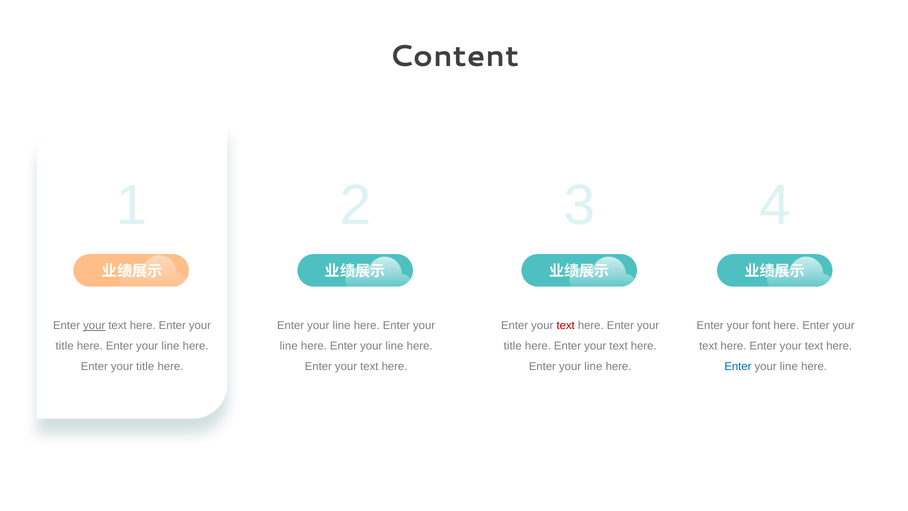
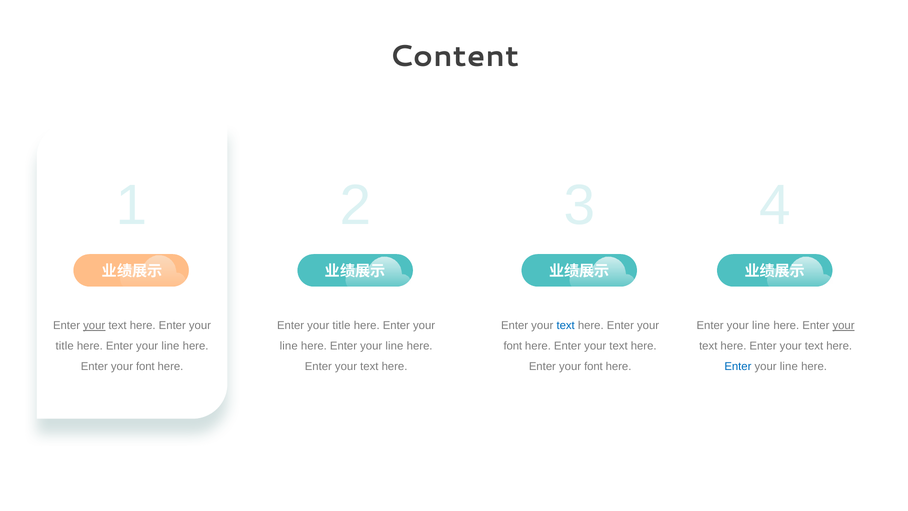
line: line -> title (342, 325)
text colour: red -> blue (566, 325)
font: font -> line (761, 325)
your underline: none -> present (844, 325)
title: title -> font (513, 346)
title: title -> font (145, 366)
line: line -> font (593, 366)
